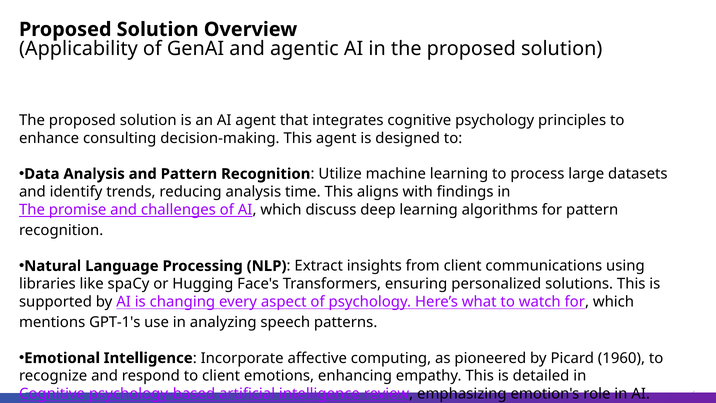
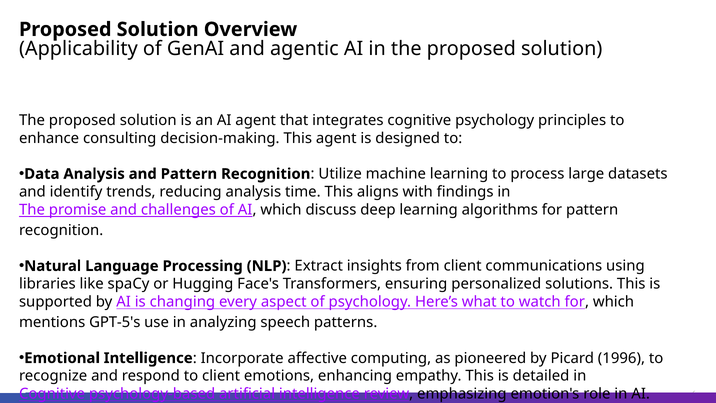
GPT-1's: GPT-1's -> GPT-5's (115, 322)
1960: 1960 -> 1996 (621, 358)
